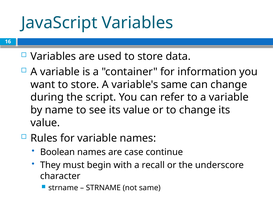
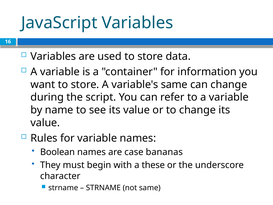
continue: continue -> bananas (164, 152)
recall: recall -> these (153, 165)
